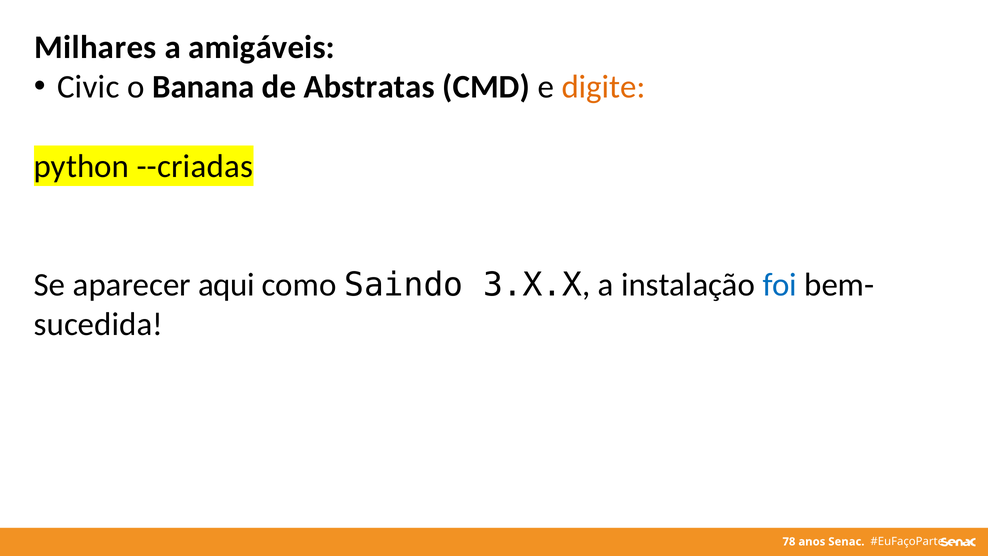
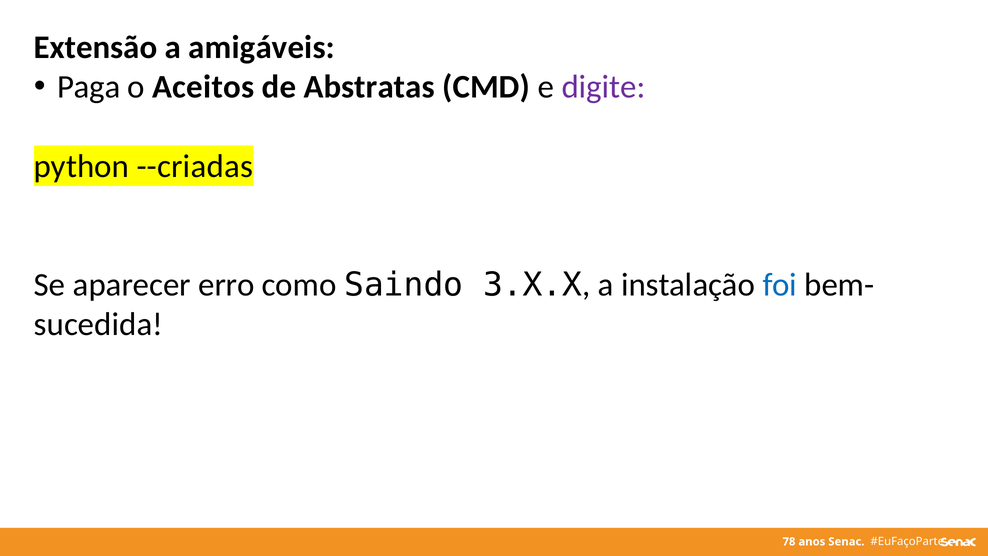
Milhares: Milhares -> Extensão (96, 47)
Civic: Civic -> Paga (89, 87)
Banana: Banana -> Aceitos (203, 87)
digite colour: orange -> purple (603, 87)
aqui: aqui -> erro (226, 285)
